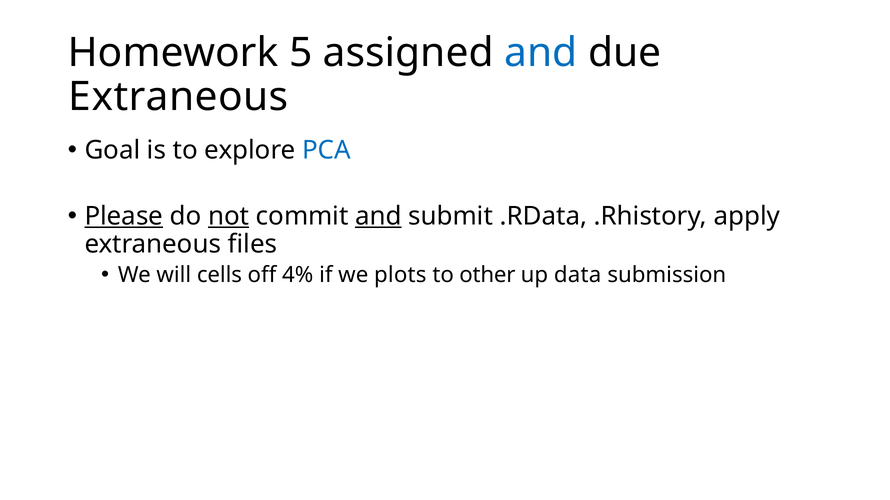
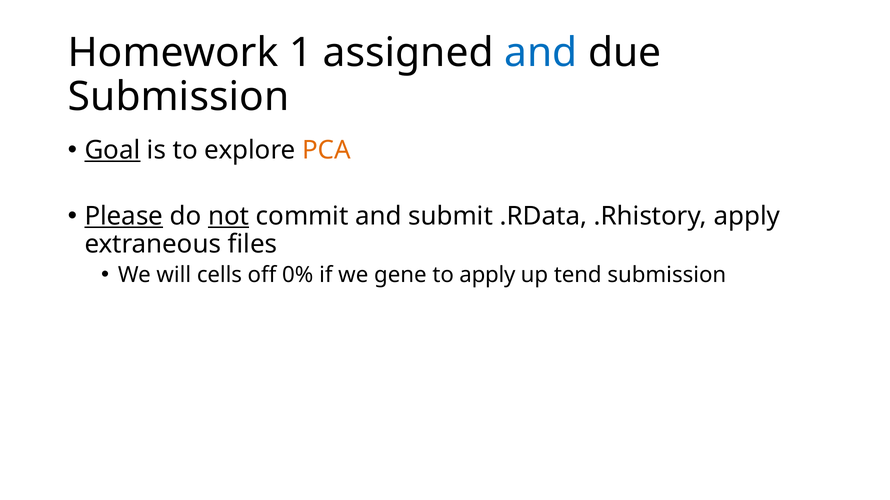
5: 5 -> 1 (301, 53)
Extraneous: Extraneous -> Submission (179, 97)
Goal underline: none -> present (112, 150)
PCA colour: blue -> orange (326, 150)
and underline: present -> none (378, 216)
4%: 4% -> 0% (298, 275)
plots: plots -> gene (400, 275)
to other: other -> apply (487, 275)
data: data -> tend (578, 275)
